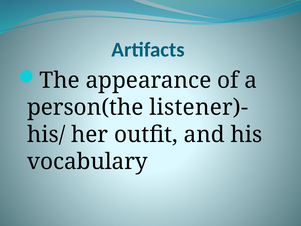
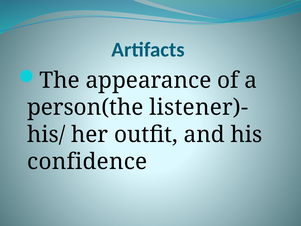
vocabulary: vocabulary -> confidence (87, 162)
